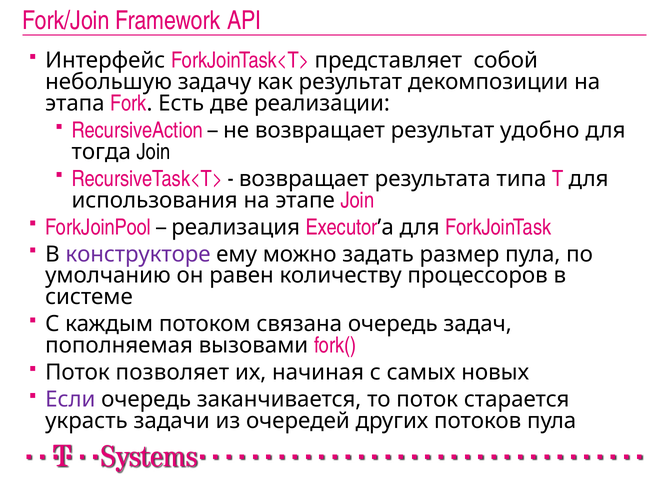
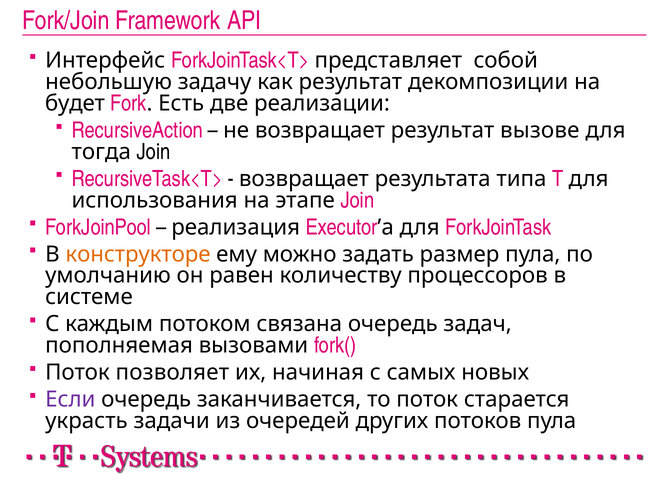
этапа: этапа -> будет (75, 103)
удобно: удобно -> вызове (540, 130)
конструкторе colour: purple -> orange (138, 254)
